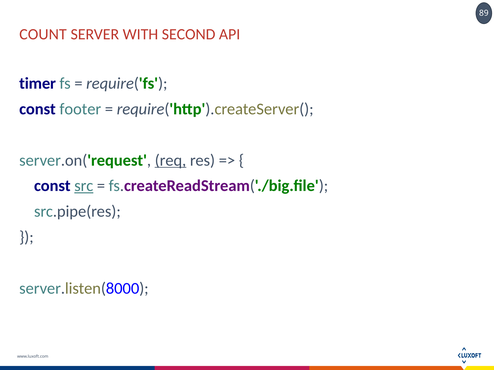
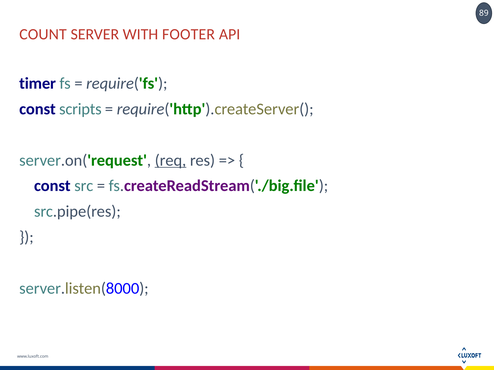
SECOND: SECOND -> FOOTER (188, 34)
footer: footer -> scripts (80, 109)
src underline: present -> none (84, 186)
